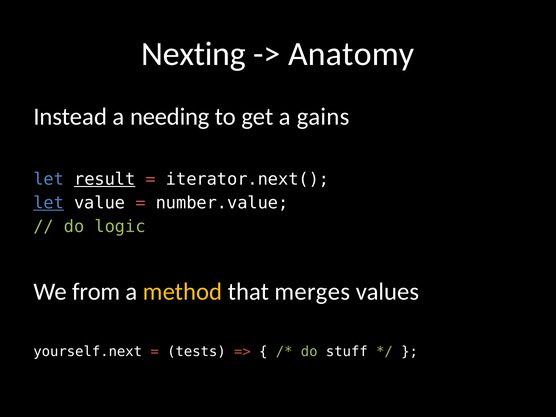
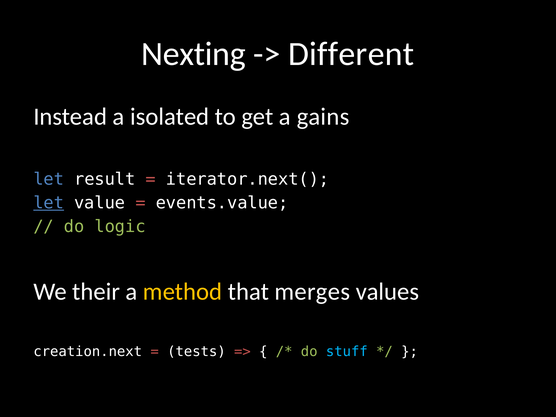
Anatomy: Anatomy -> Different (351, 54)
needing: needing -> isolated (170, 117)
result underline: present -> none (105, 179)
number.value: number.value -> events.value (222, 203)
from: from -> their (96, 292)
yourself.next: yourself.next -> creation.next (88, 352)
stuff colour: white -> light blue (347, 352)
